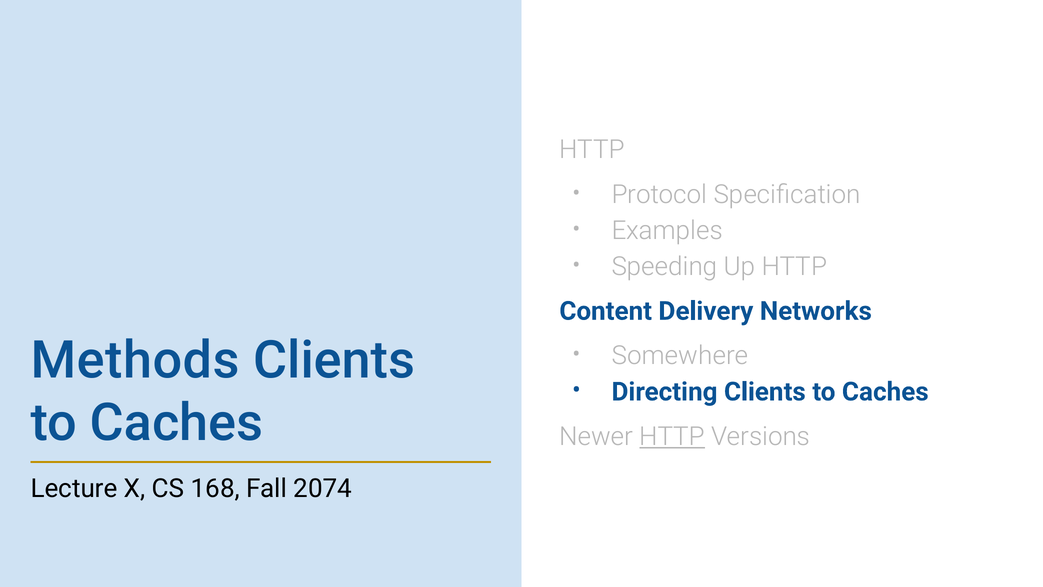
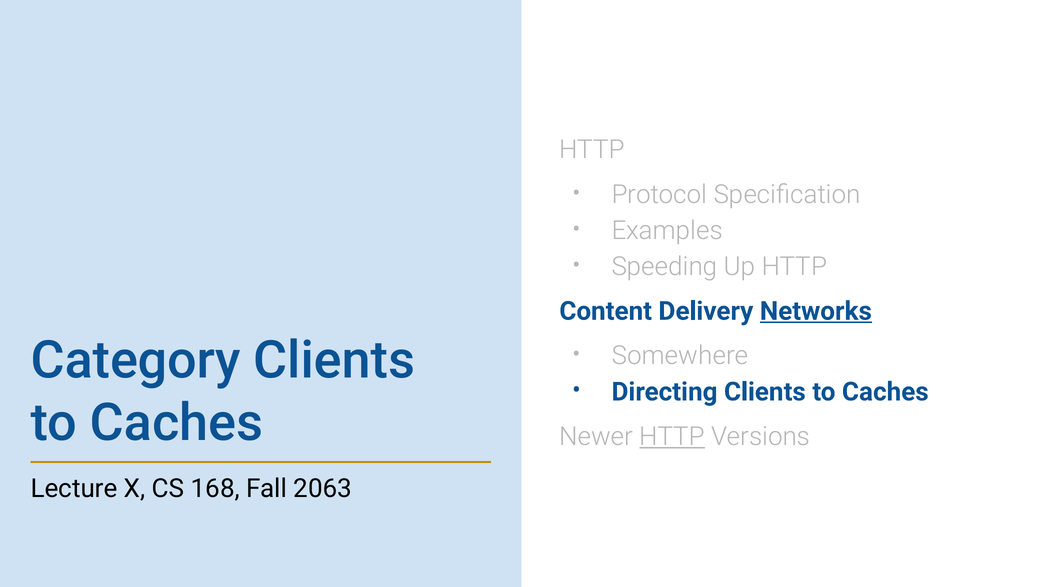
Networks underline: none -> present (816, 311)
Methods: Methods -> Category (136, 360)
2074: 2074 -> 2063 (323, 488)
